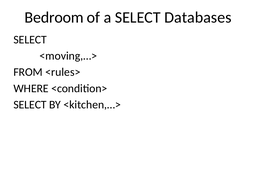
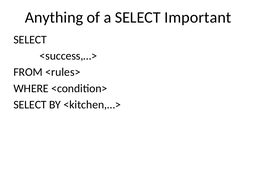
Bedroom: Bedroom -> Anything (54, 17)
Databases: Databases -> Important (198, 17)
<moving,…>: <moving,…> -> <success,…> (68, 56)
